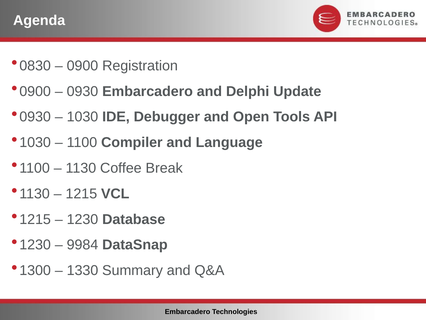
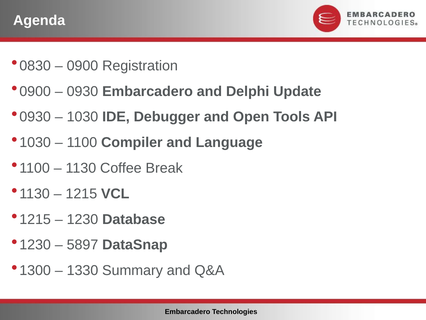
9984: 9984 -> 5897 (82, 245)
